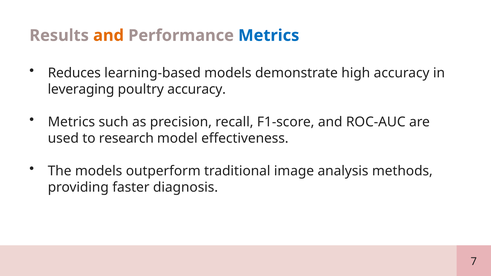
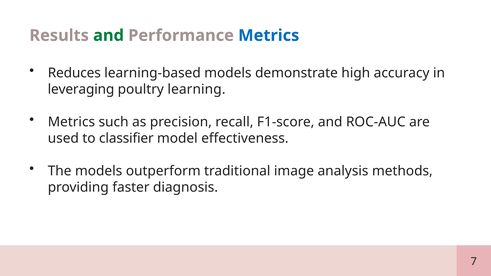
and colour: orange -> green (109, 36)
poultry accuracy: accuracy -> learning (196, 89)
research: research -> classifier (126, 138)
